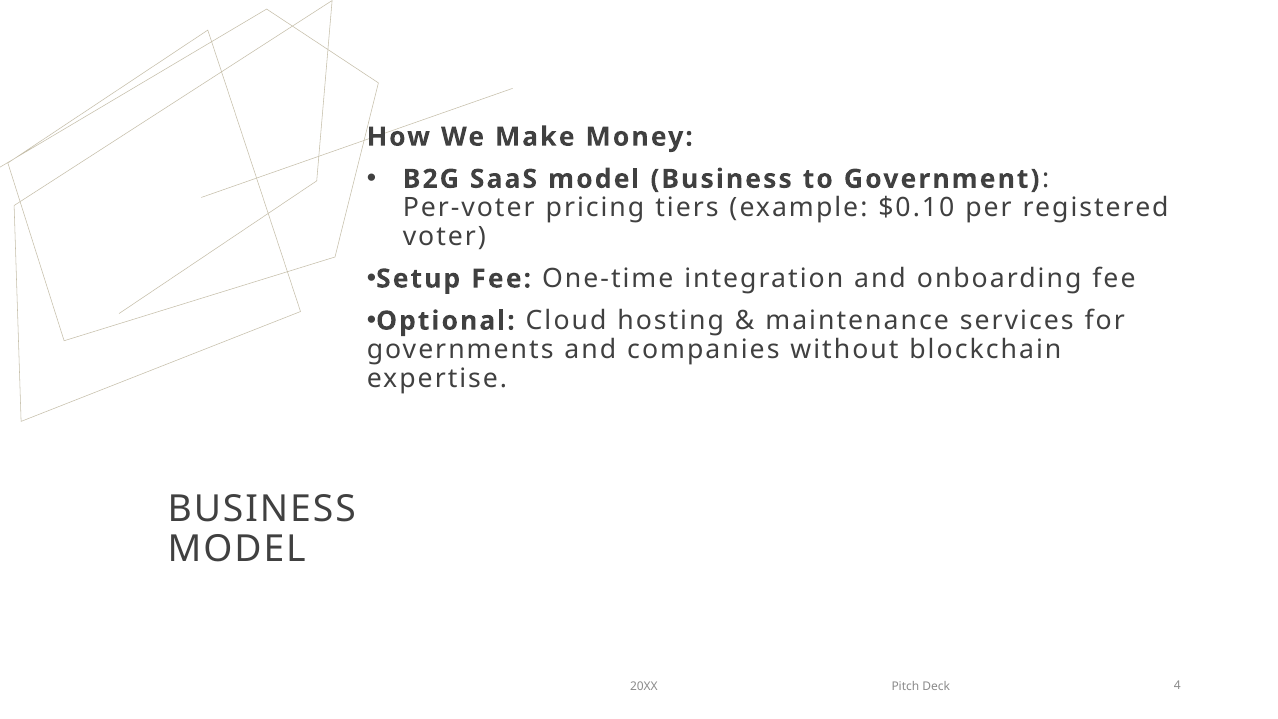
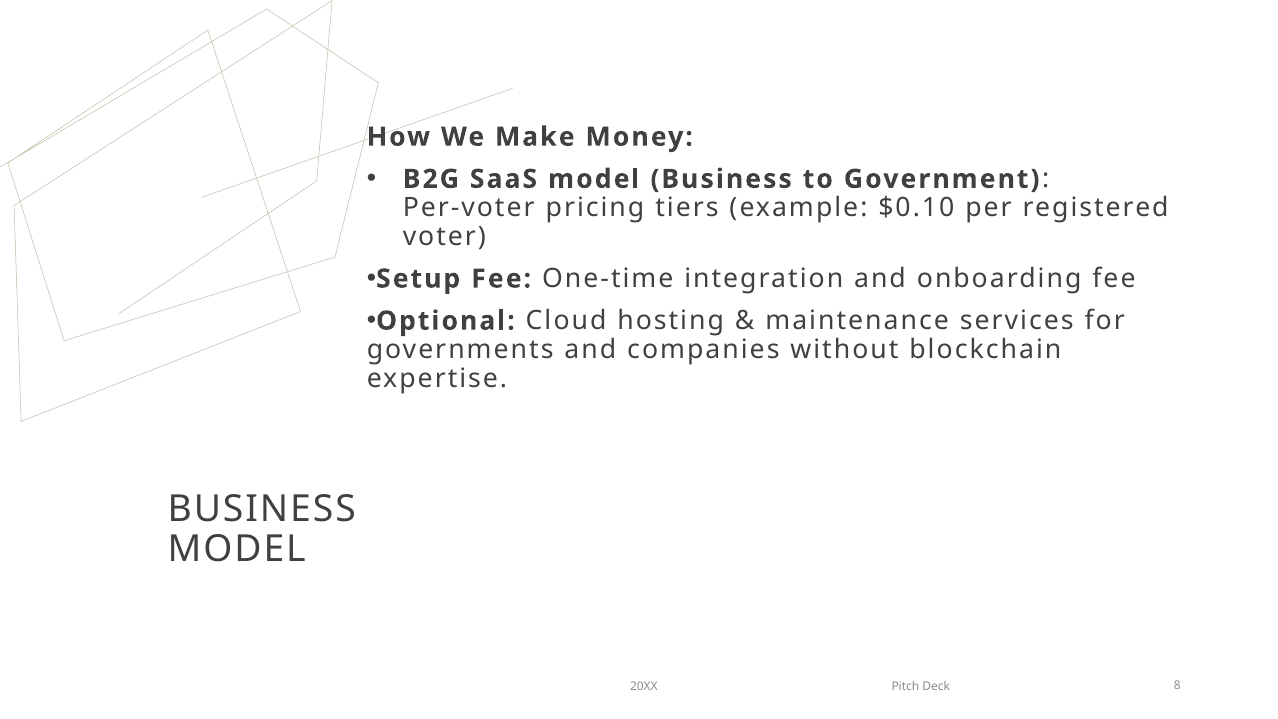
4: 4 -> 8 (1177, 685)
